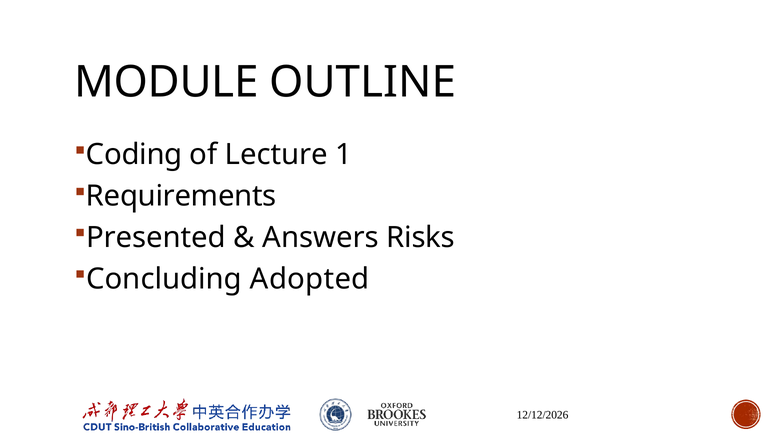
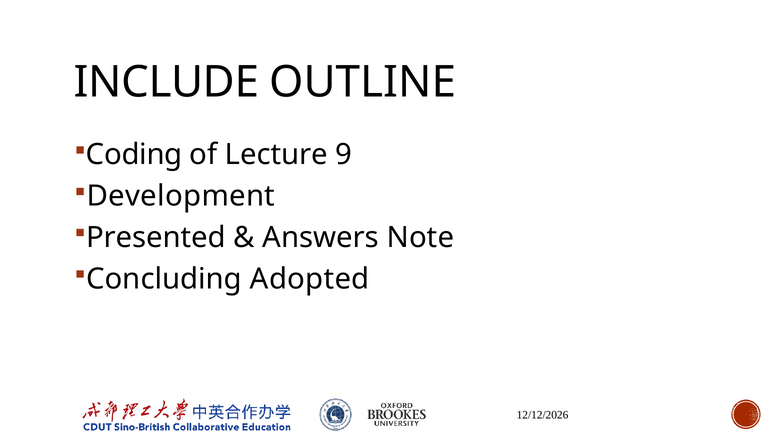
MODULE: MODULE -> INCLUDE (166, 82)
1: 1 -> 9 (344, 155)
Requirements: Requirements -> Development (181, 196)
Risks: Risks -> Note (420, 238)
